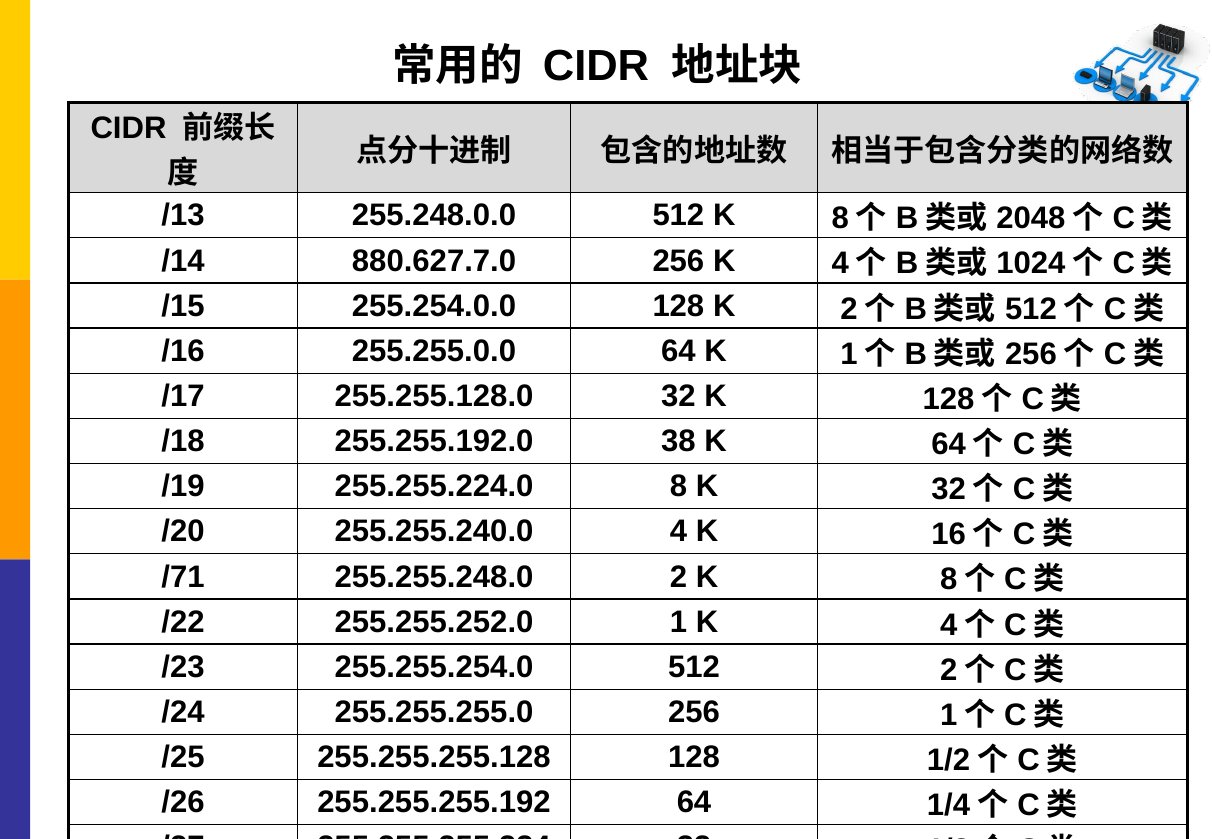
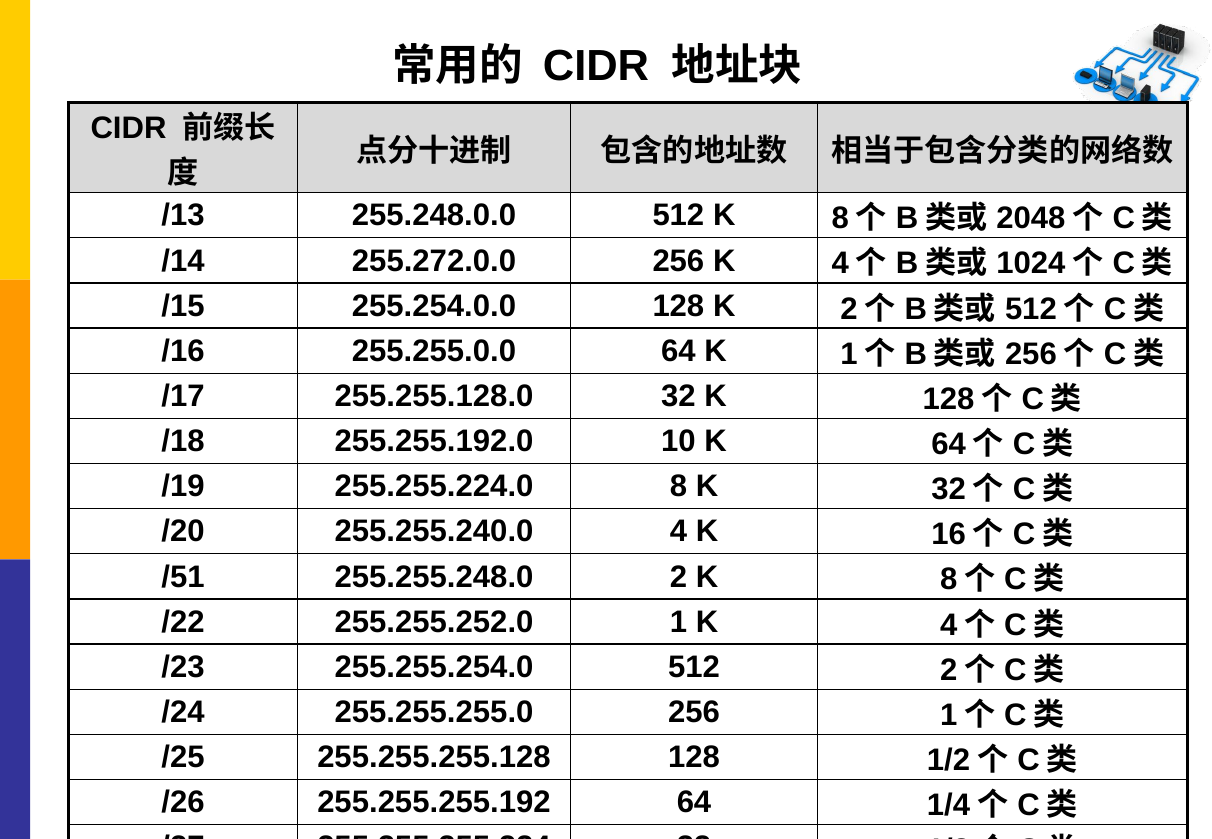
880.627.7.0: 880.627.7.0 -> 255.272.0.0 (434, 261)
38: 38 -> 10 (678, 441)
/71: /71 -> /51 (183, 577)
